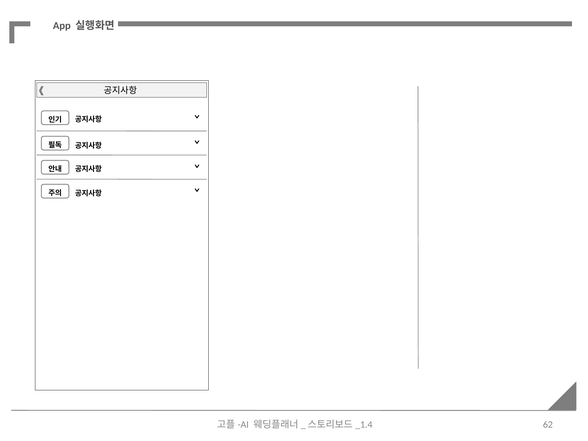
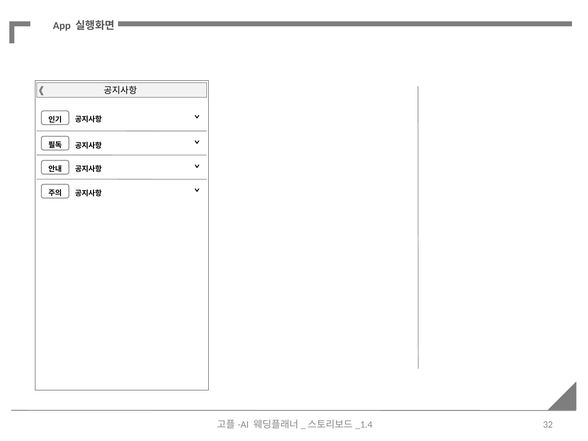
62: 62 -> 32 (548, 425)
